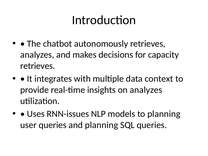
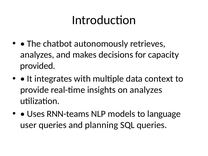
retrieves: retrieves -> provided (38, 66)
RNN-issues: RNN-issues -> RNN-teams (68, 114)
to planning: planning -> language (164, 114)
